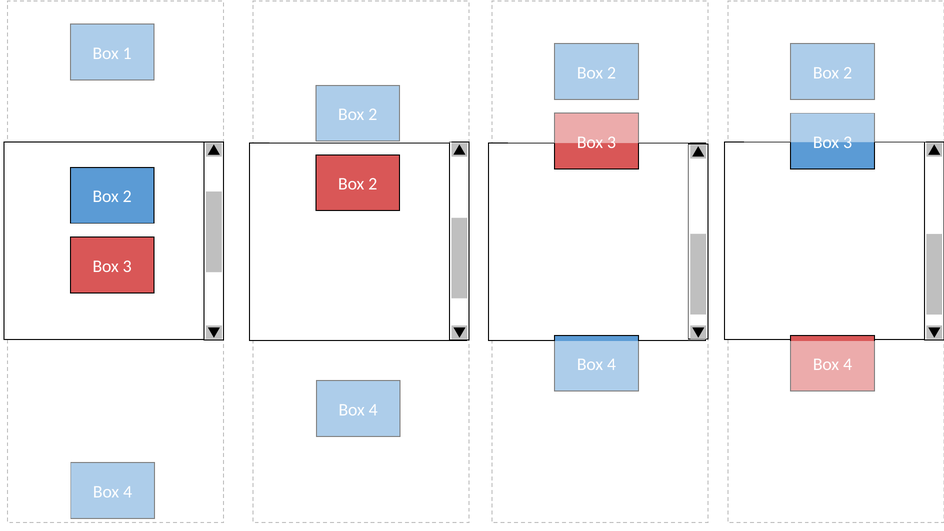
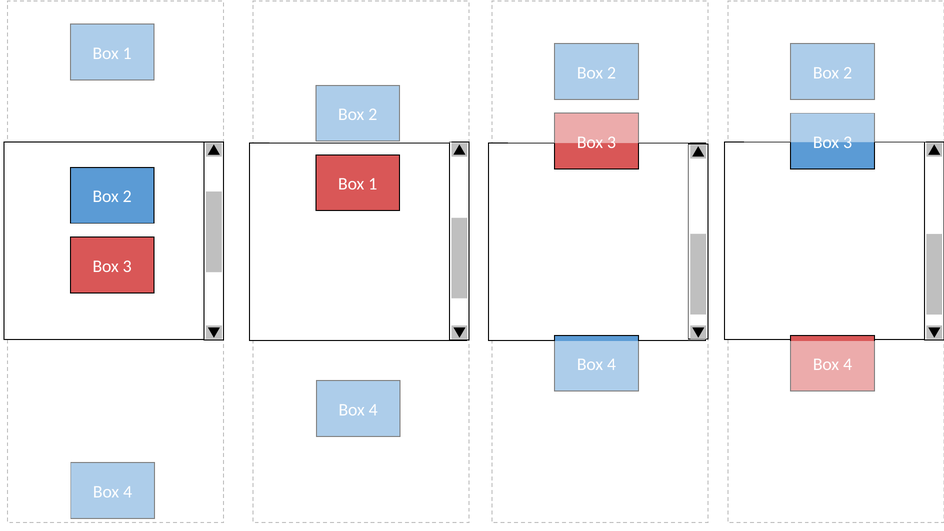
2: 2 -> 1 (373, 184)
